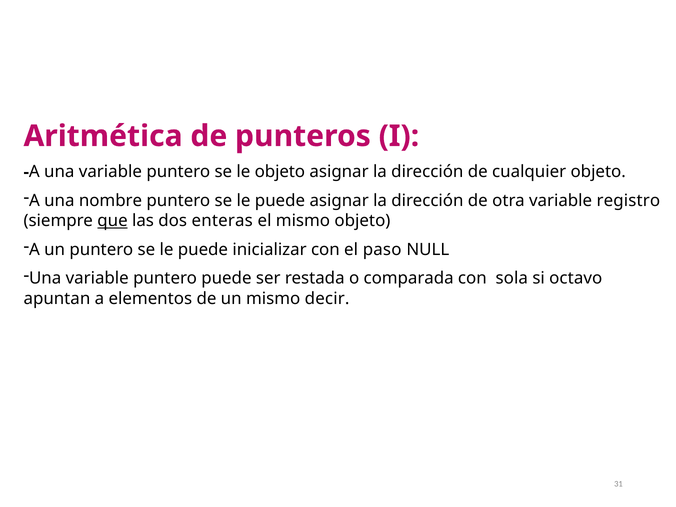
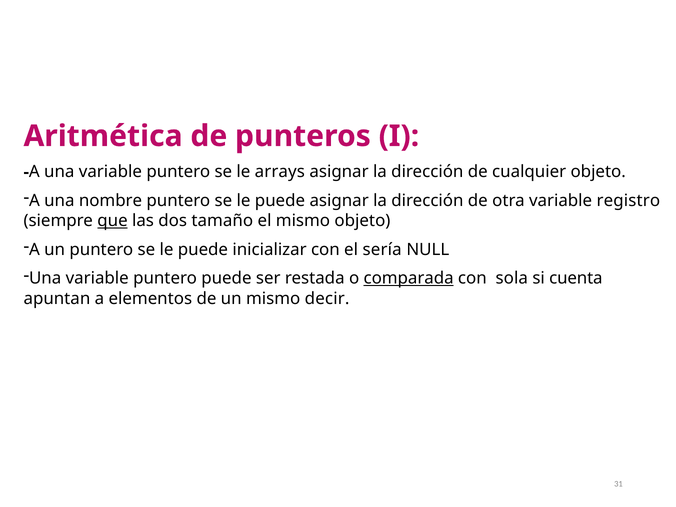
le objeto: objeto -> arrays (280, 172)
enteras: enteras -> tamaño (222, 221)
paso: paso -> sería (382, 250)
comparada underline: none -> present (409, 278)
octavo: octavo -> cuenta (576, 278)
